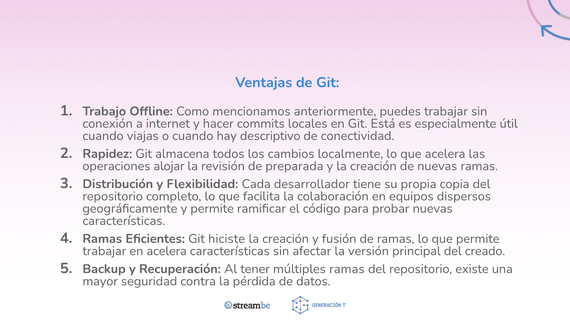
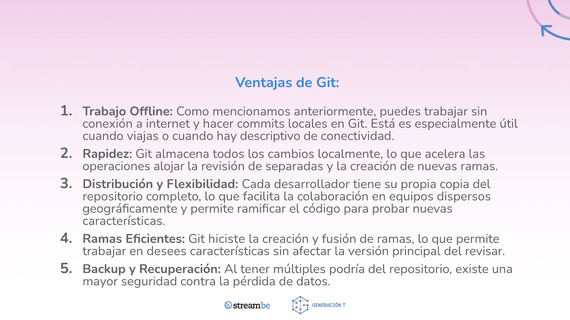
preparada: preparada -> separadas (294, 166)
en acelera: acelera -> desees (167, 251)
creado: creado -> revisar (485, 251)
múltiples ramas: ramas -> podría (347, 269)
